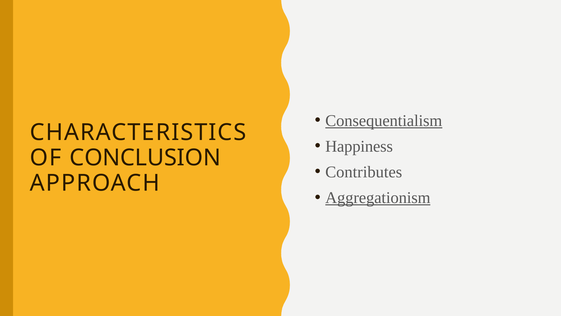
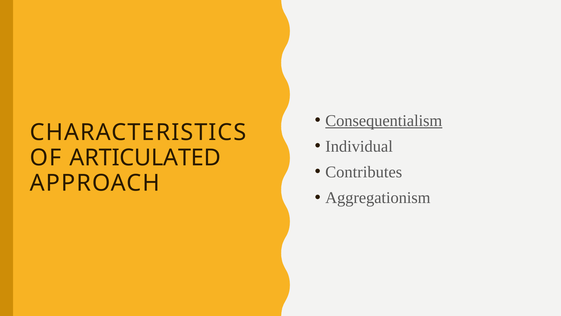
Happiness: Happiness -> Individual (359, 146)
CONCLUSION: CONCLUSION -> ARTICULATED (145, 158)
Aggregationism underline: present -> none (378, 198)
